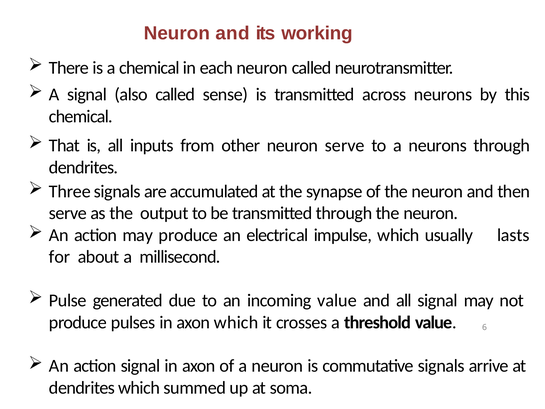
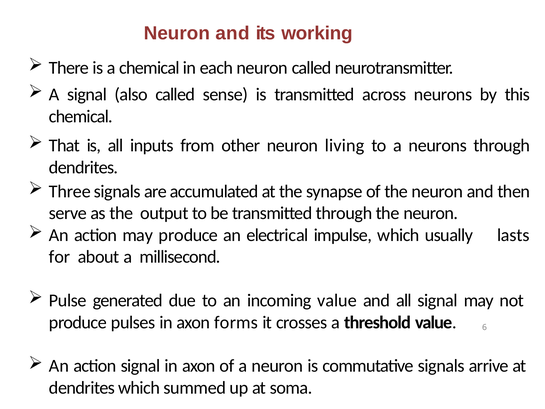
neuron serve: serve -> living (345, 145)
axon which: which -> forms (236, 322)
